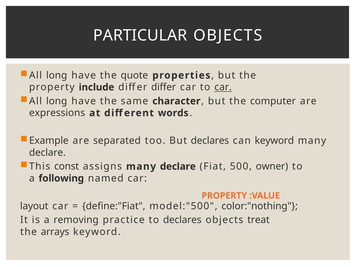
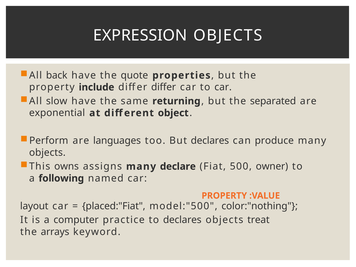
PARTICULAR: PARTICULAR -> EXPRESSION (140, 35)
long: long -> back (57, 75)
car underline: present -> none (223, 87)
long: long -> slow (57, 101)
character: character -> returning (176, 101)
computer: computer -> separated (273, 101)
expressions: expressions -> exponential (57, 113)
words: words -> object (173, 113)
Example: Example -> Perform (49, 141)
separated: separated -> languages (117, 141)
can keyword: keyword -> produce (274, 141)
declare: declare -> objects (47, 153)
const: const -> owns (67, 166)
define:"Fiat: define:"Fiat -> placed:"Fiat (114, 206)
removing: removing -> computer (76, 220)
